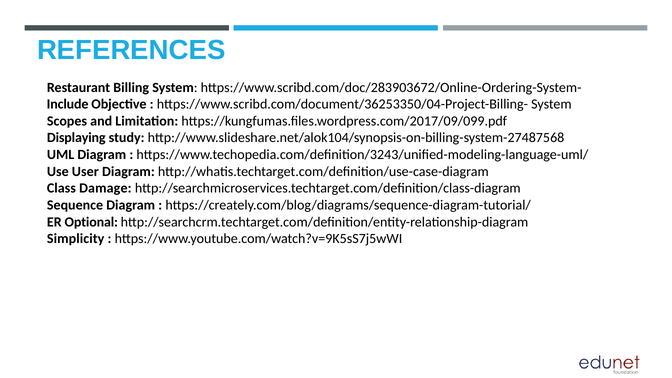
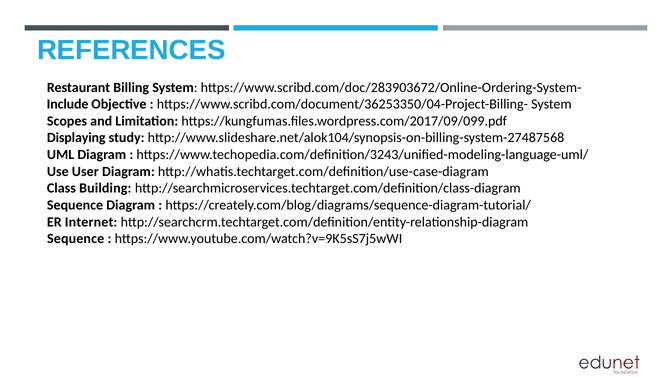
Damage: Damage -> Building (105, 188)
Optional: Optional -> Internet (91, 222)
Simplicity: Simplicity -> Sequence (76, 239)
